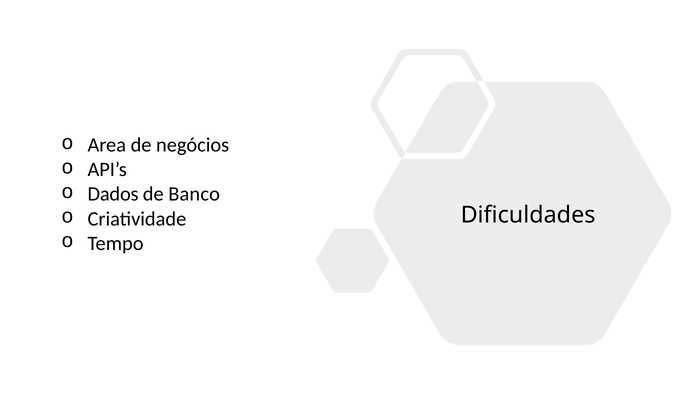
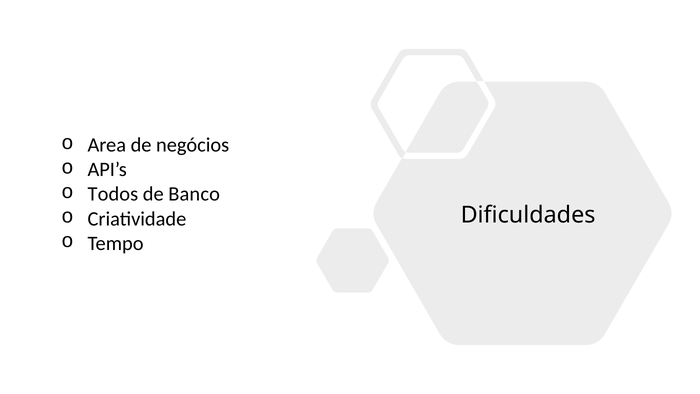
Dados: Dados -> Todos (113, 194)
